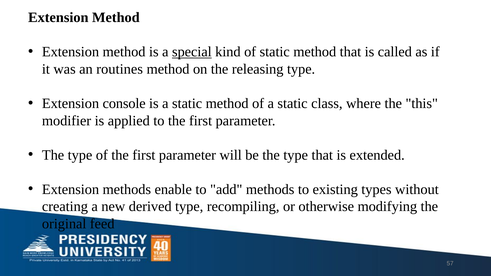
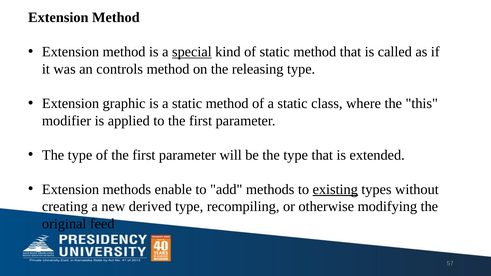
routines: routines -> controls (120, 69)
console: console -> graphic (124, 103)
existing underline: none -> present (335, 189)
